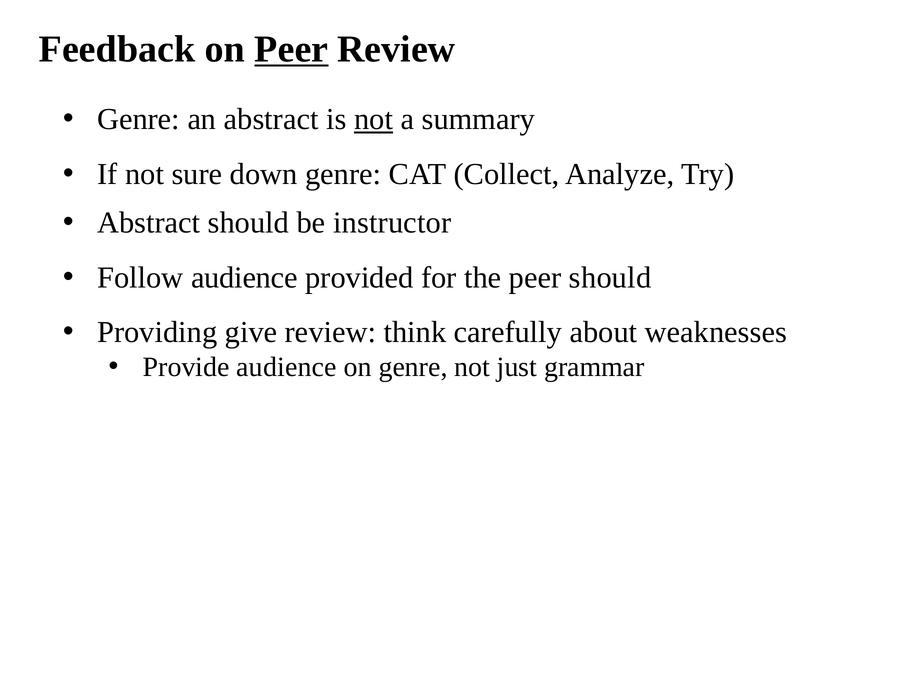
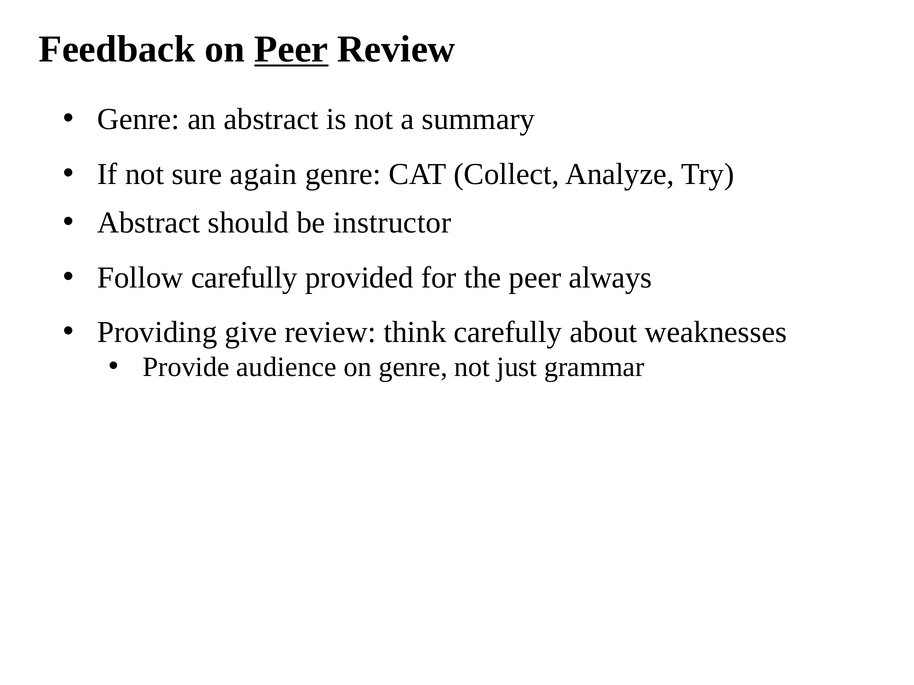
not underline: present -> none (374, 119)
down: down -> again (264, 174)
Follow audience: audience -> carefully (244, 278)
peer should: should -> always (610, 278)
